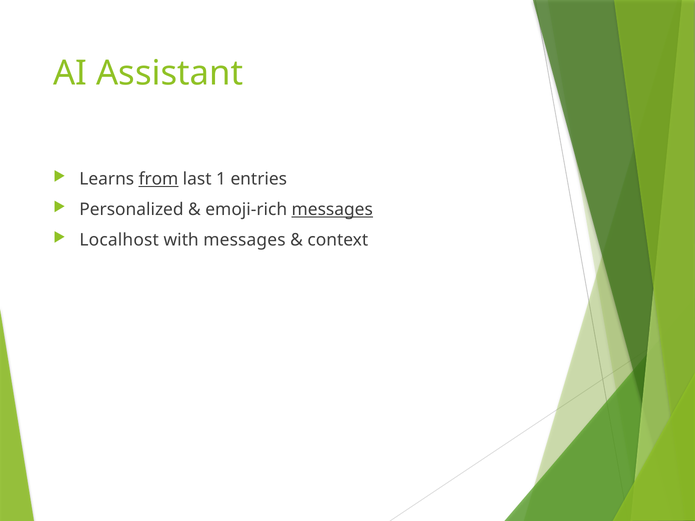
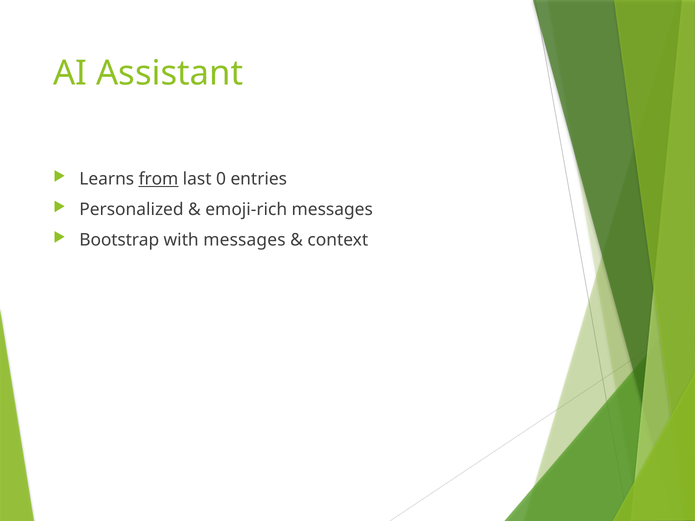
1: 1 -> 0 (221, 179)
messages underline: present -> none (332, 210)
Localhost: Localhost -> Bootstrap (119, 240)
